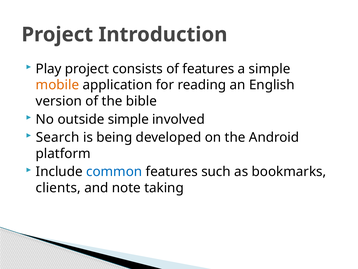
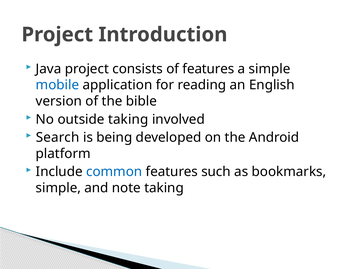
Play: Play -> Java (49, 69)
mobile colour: orange -> blue (57, 85)
outside simple: simple -> taking (128, 119)
clients: clients -> simple (58, 188)
